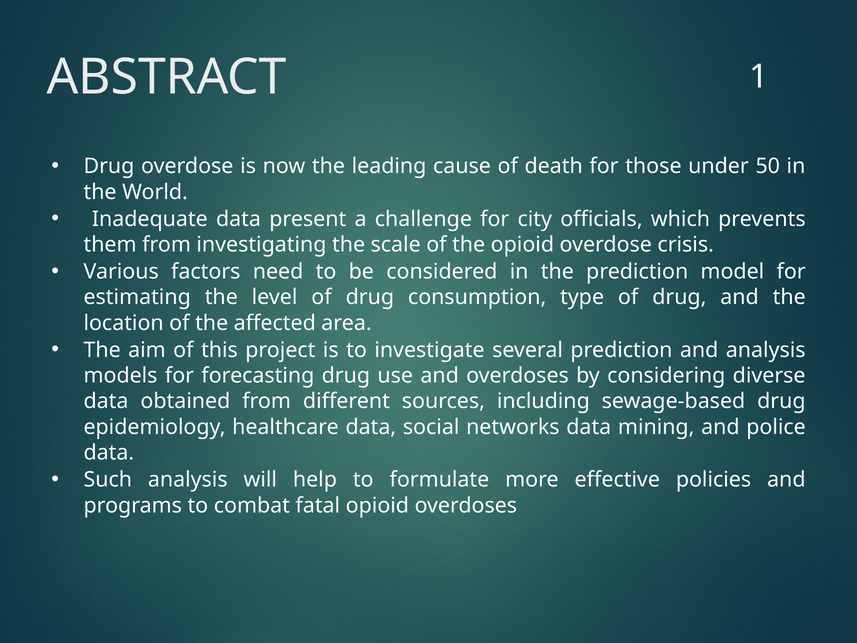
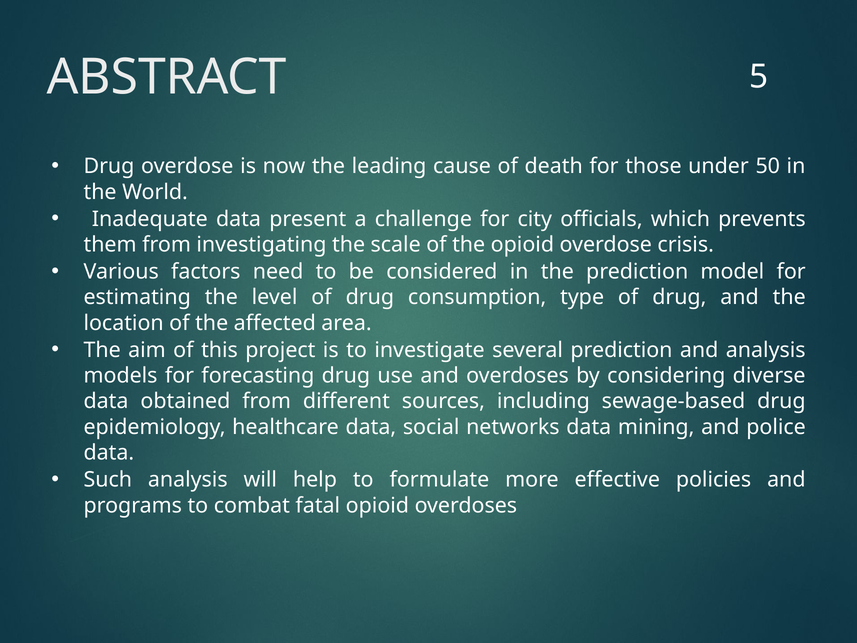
1: 1 -> 5 (759, 77)
